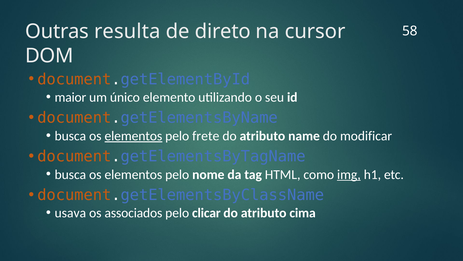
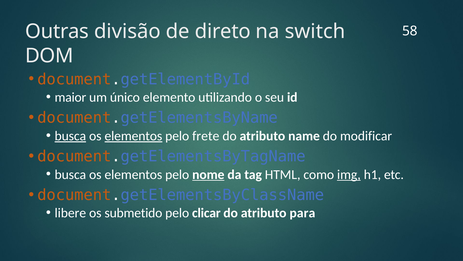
resulta: resulta -> divisão (127, 31)
cursor: cursor -> switch (315, 31)
busca underline: none -> present (70, 136)
nome underline: none -> present (208, 174)
usava: usava -> libere (70, 213)
associados: associados -> submetido (133, 213)
cima: cima -> para (302, 213)
